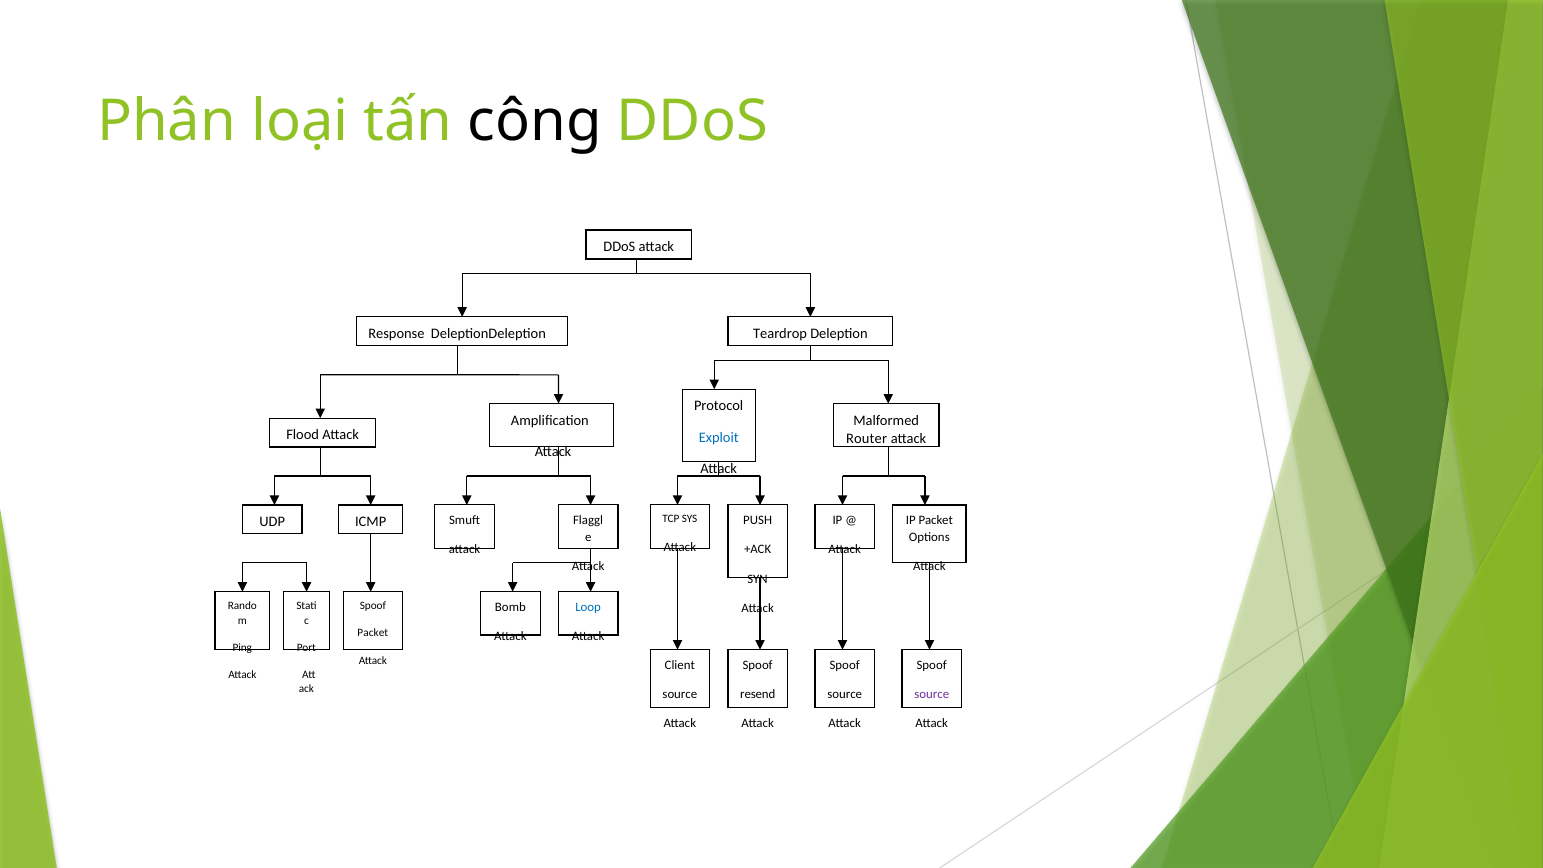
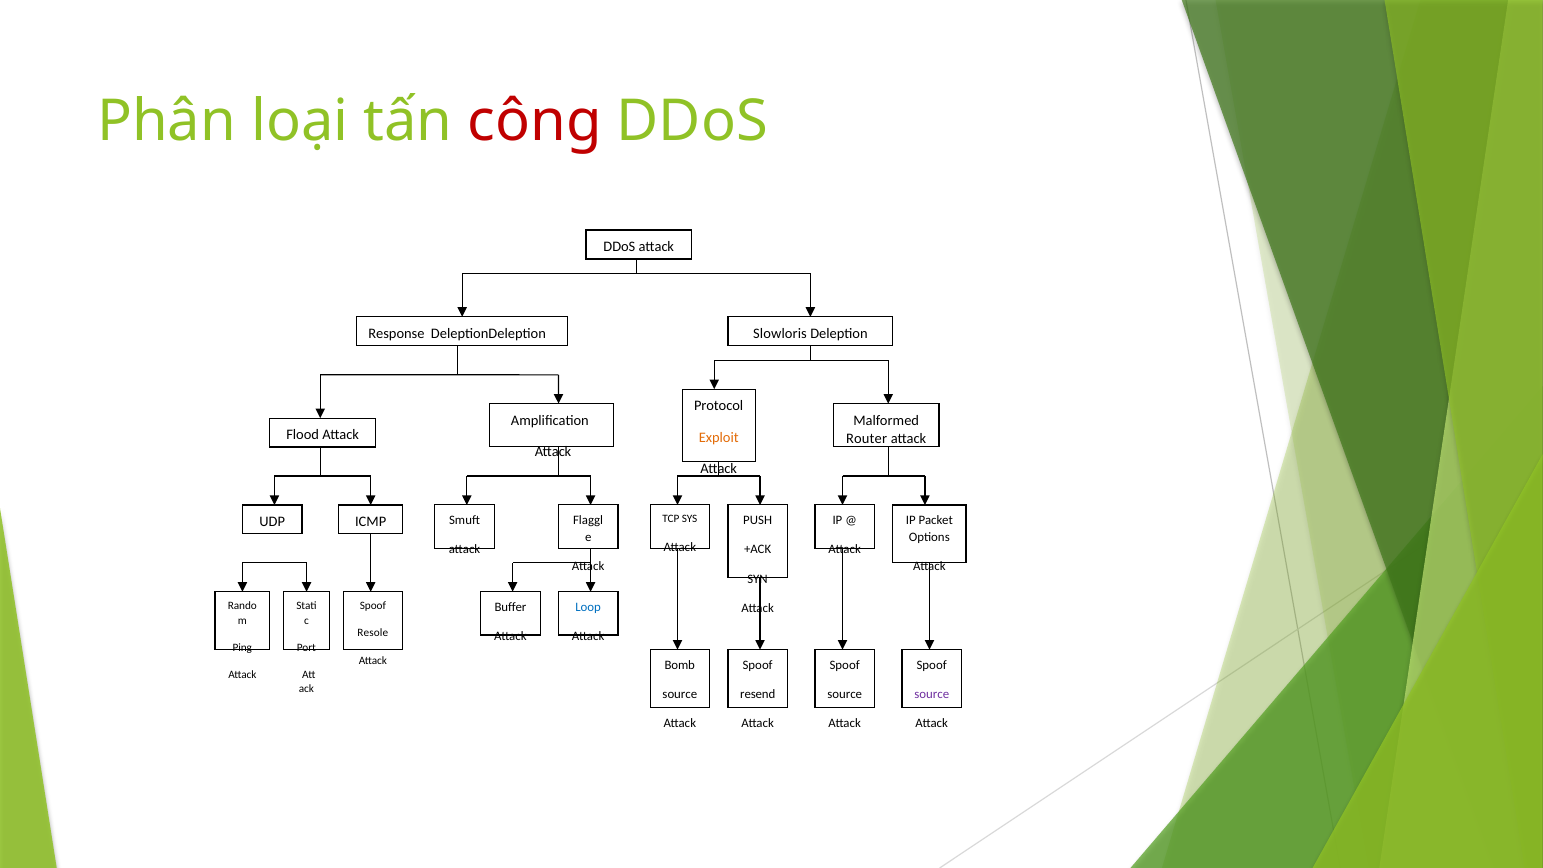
công colour: black -> red (535, 122)
Teardrop: Teardrop -> Slowloris (780, 333)
Exploit colour: blue -> orange (719, 437)
Bomb: Bomb -> Buffer (510, 607)
Packet: Packet -> Resole (373, 633)
Client: Client -> Bomb (680, 665)
